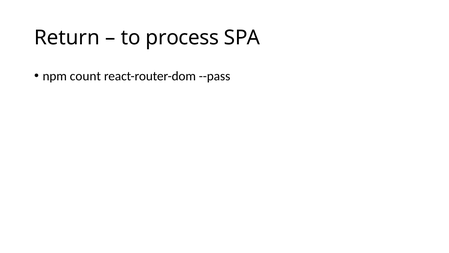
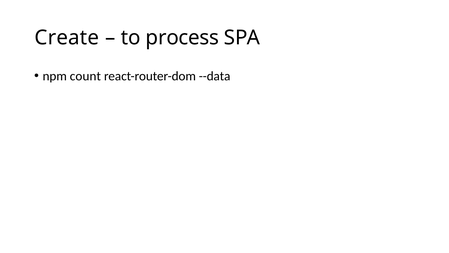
Return: Return -> Create (67, 38)
--pass: --pass -> --data (215, 76)
